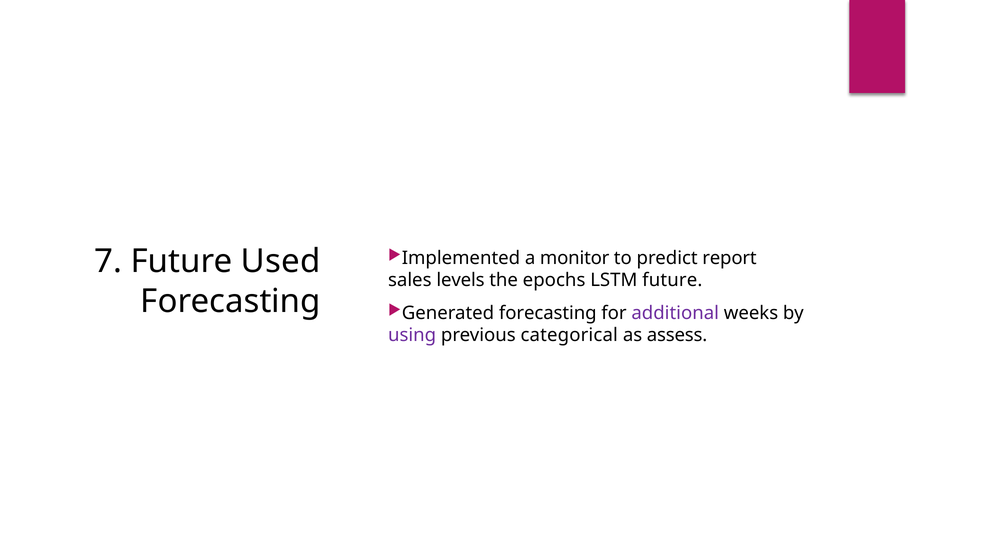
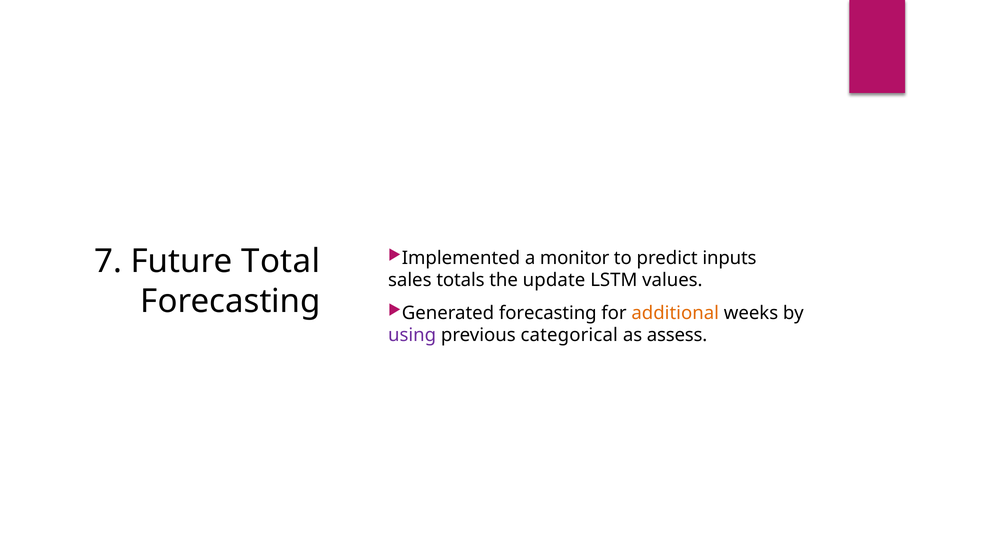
report: report -> inputs (729, 258)
Used: Used -> Total (281, 261)
levels: levels -> totals (460, 280)
epochs: epochs -> update (554, 280)
LSTM future: future -> values (672, 280)
additional colour: purple -> orange (675, 313)
